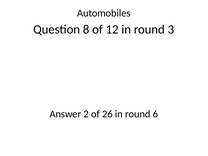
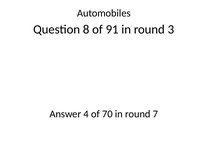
12: 12 -> 91 (112, 29)
2: 2 -> 4 (86, 114)
26: 26 -> 70 (107, 114)
6: 6 -> 7 (155, 114)
